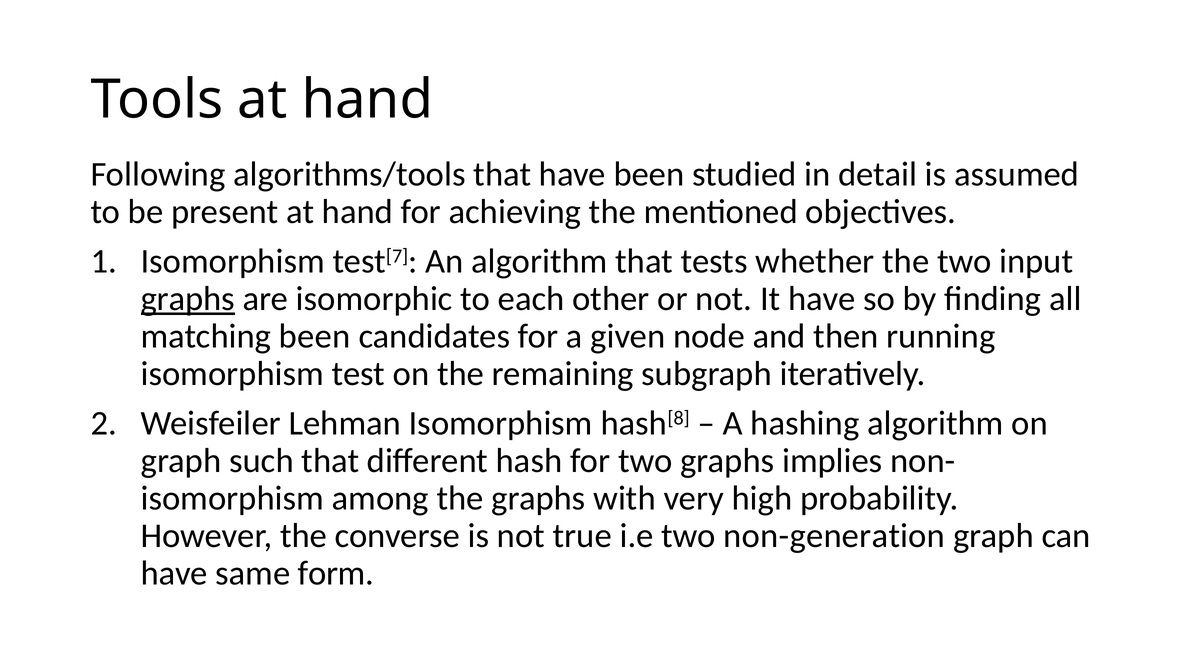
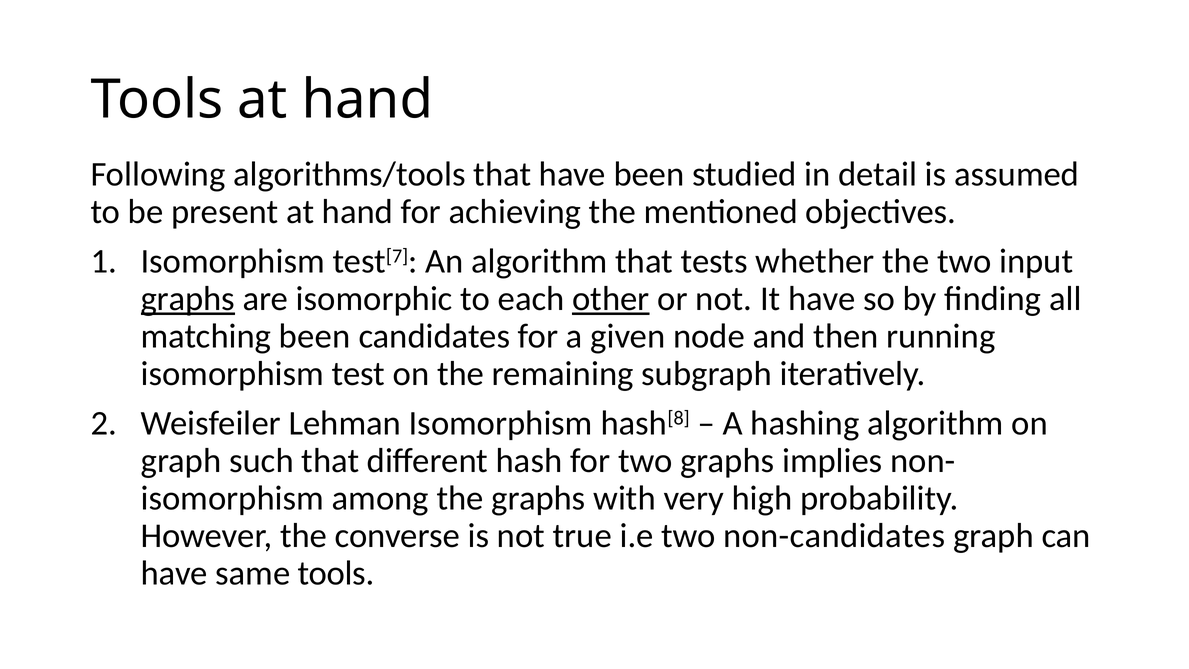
other underline: none -> present (611, 299)
non-generation: non-generation -> non-candidates (834, 535)
same form: form -> tools (336, 573)
